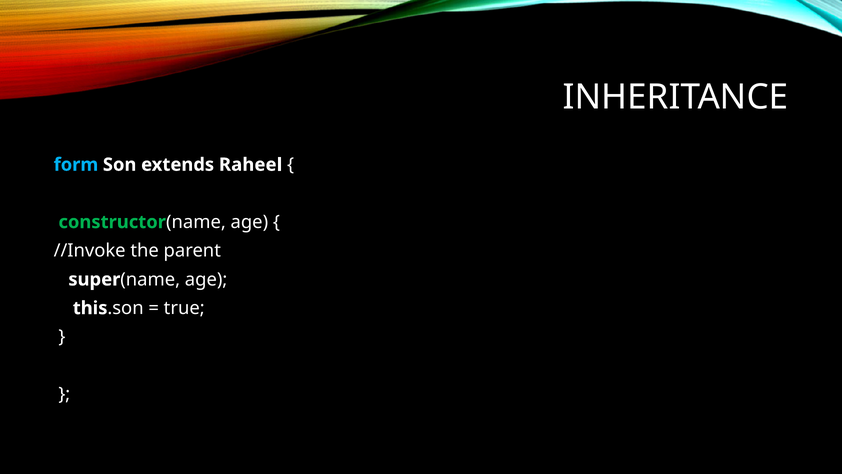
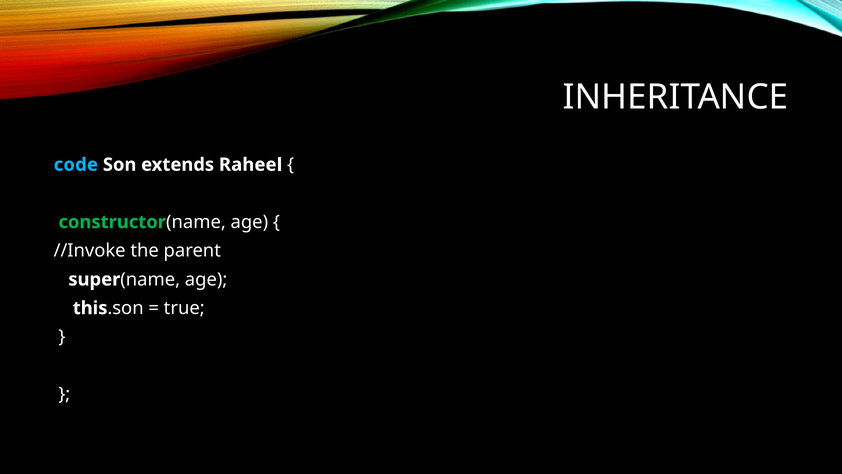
form: form -> code (76, 165)
